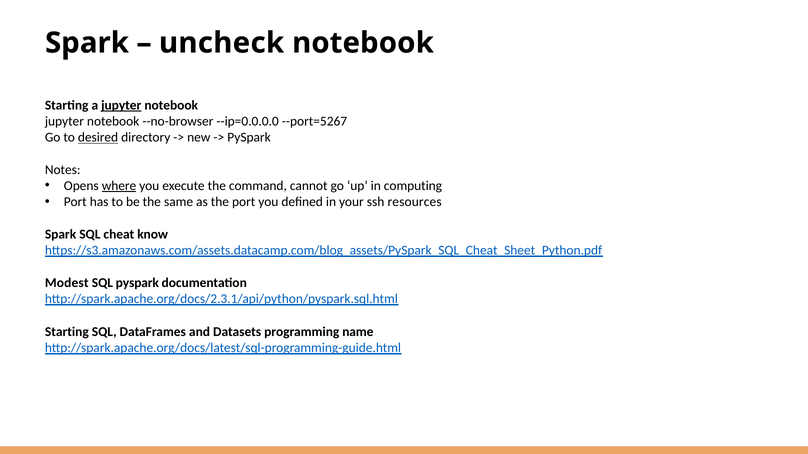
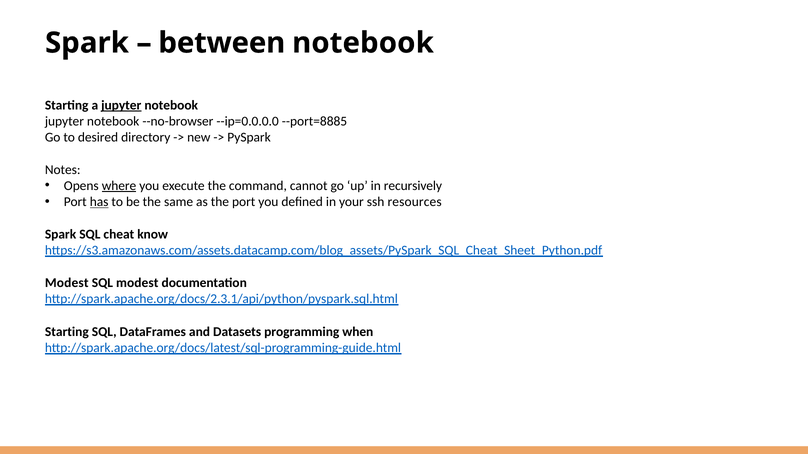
uncheck: uncheck -> between (222, 43)
--port=5267: --port=5267 -> --port=8885 (314, 121)
desired underline: present -> none (98, 138)
computing: computing -> recursively (413, 186)
has underline: none -> present (99, 202)
SQL pyspark: pyspark -> modest (137, 283)
name: name -> when (358, 332)
